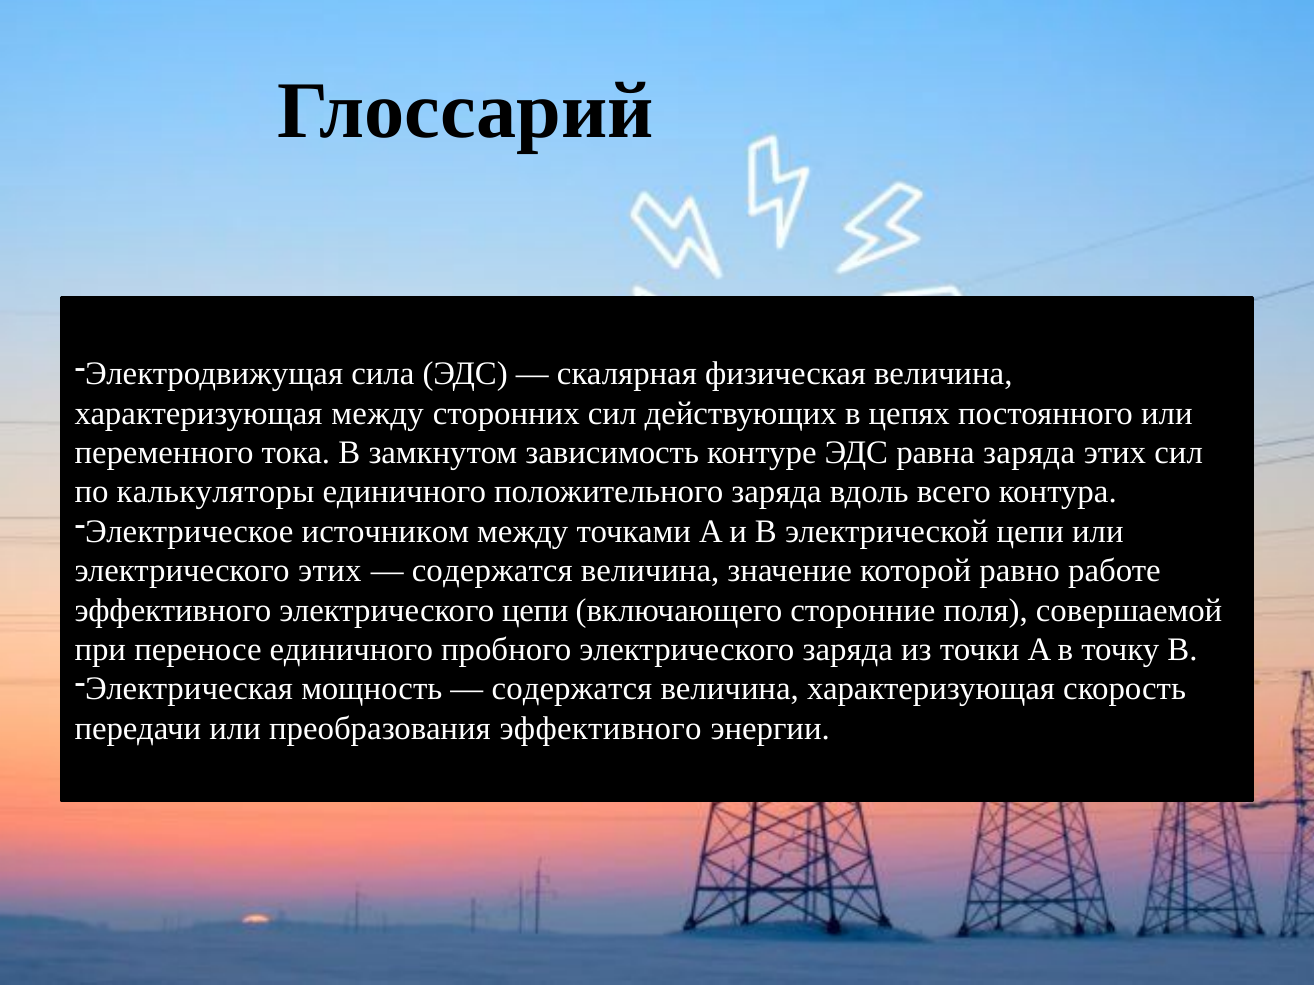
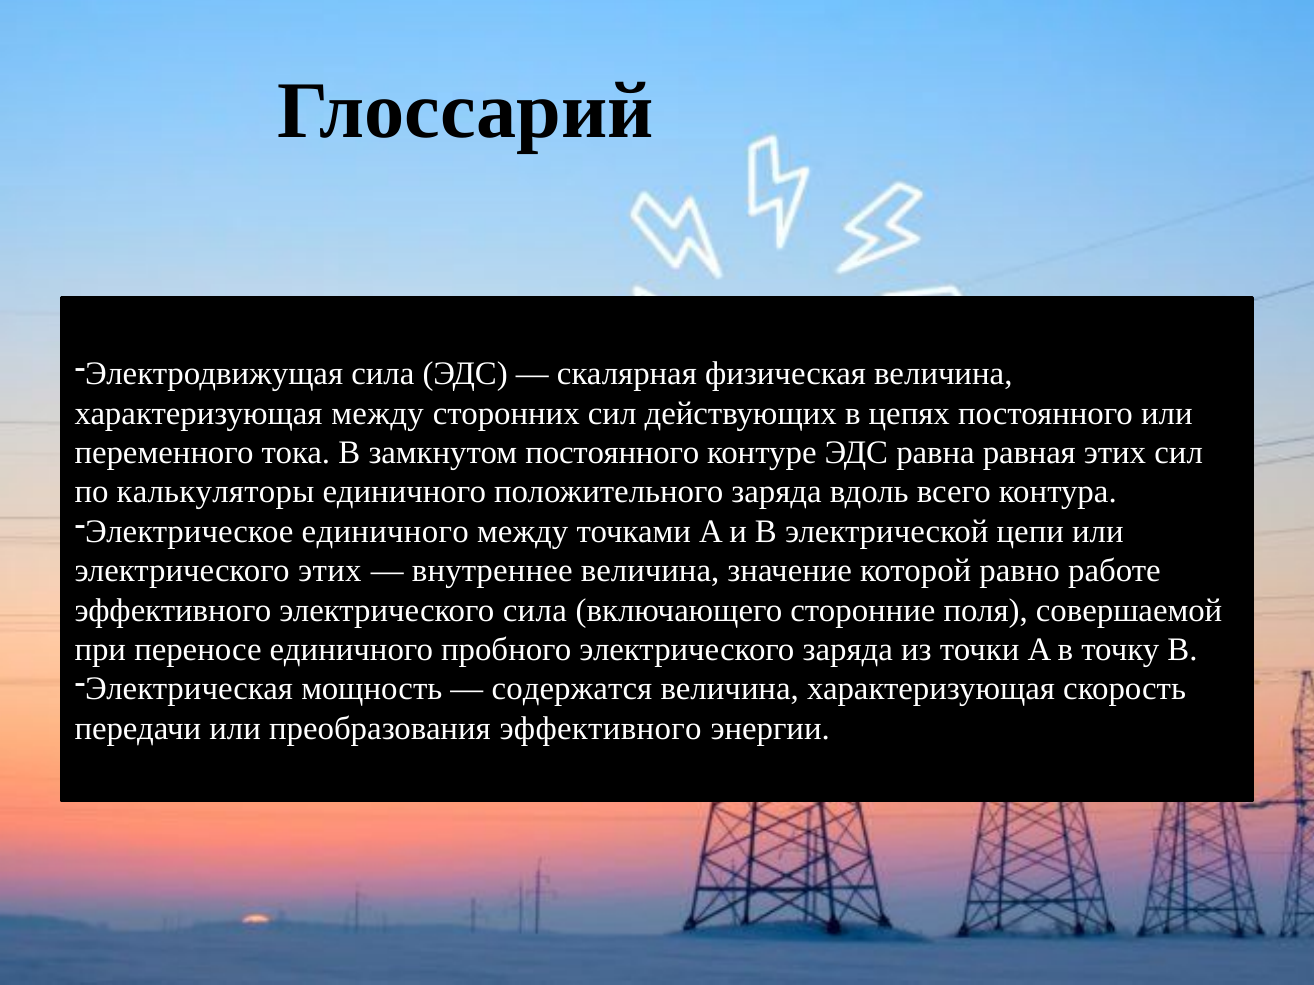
замкнутом зависимость: зависимость -> постоянного (612, 453)
равна заряда: заряда -> равная (1029, 453)
Электрическое источником: источником -> единичного (385, 532)
содержатся: содержатся -> внутреннее (492, 571)
электрического цепи: цепи -> сила (535, 611)
